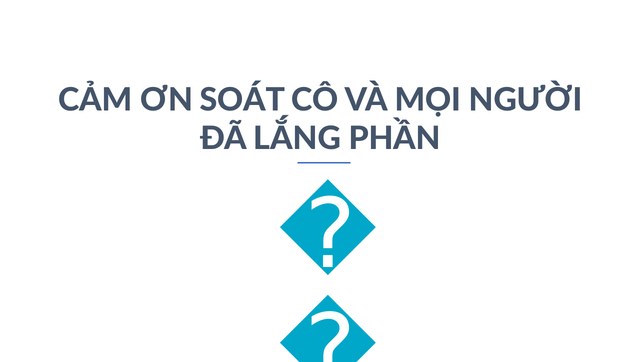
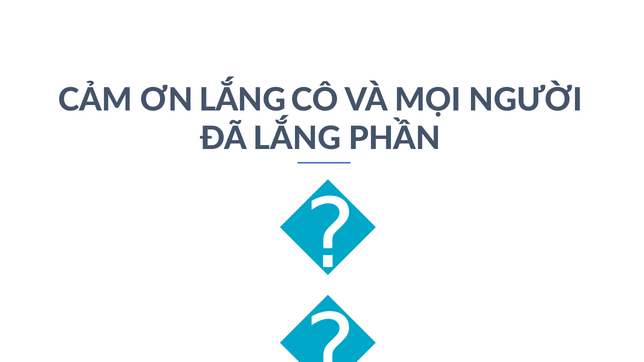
ƠN SOÁT: SOÁT -> LẮNG (243, 100)
